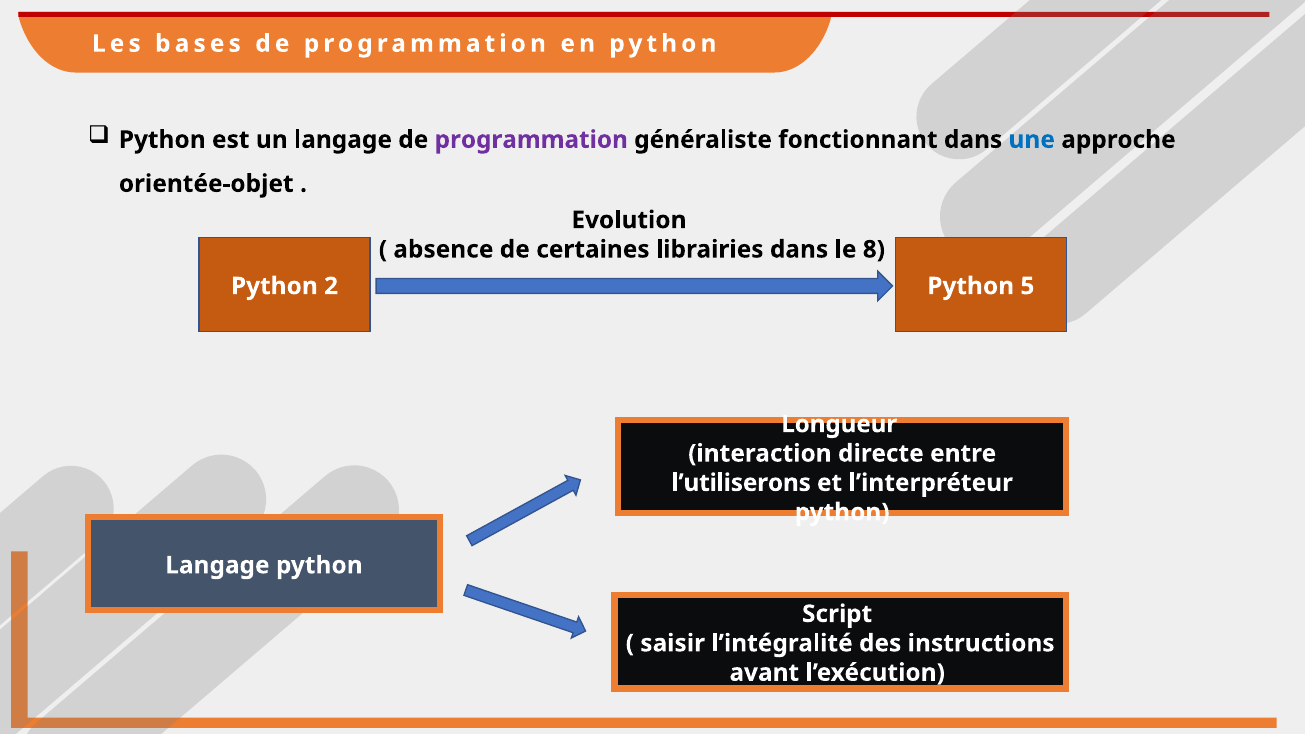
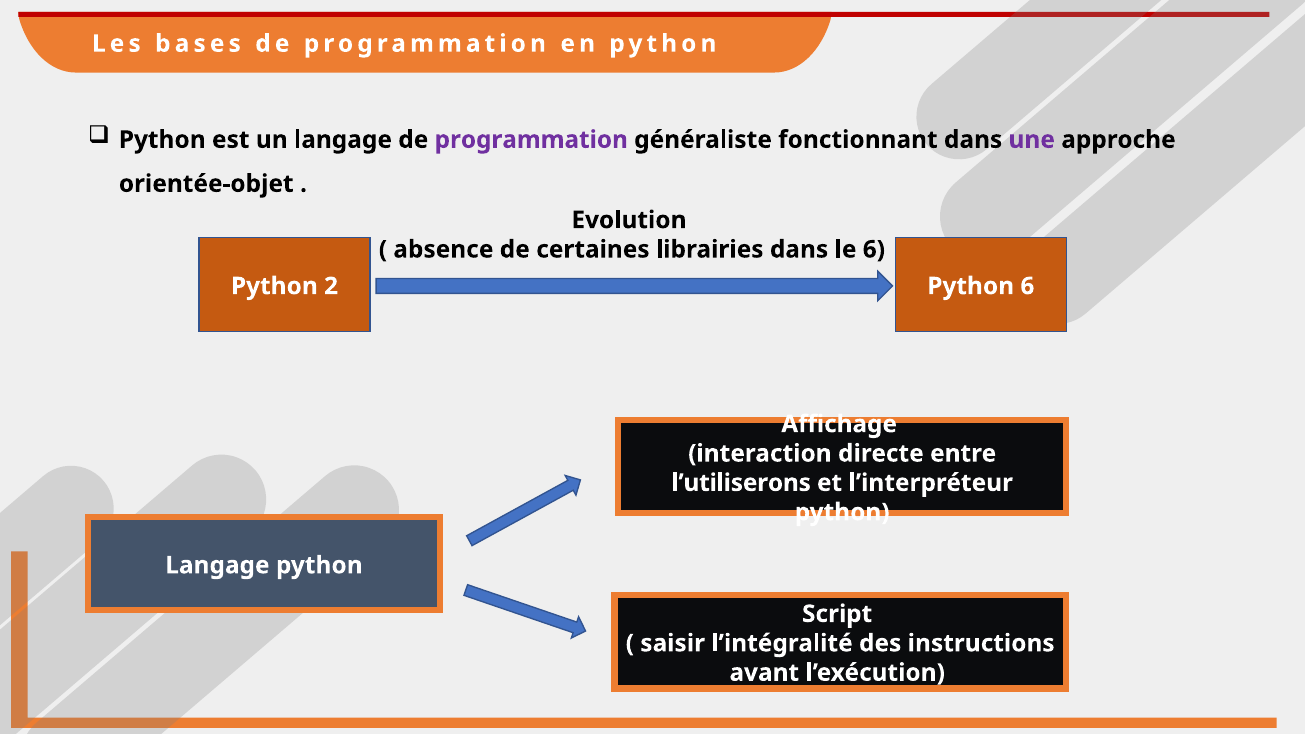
une colour: blue -> purple (1032, 140)
le 8: 8 -> 6 (874, 249)
Python 5: 5 -> 6 (1027, 286)
Longueur: Longueur -> Affichage (839, 424)
